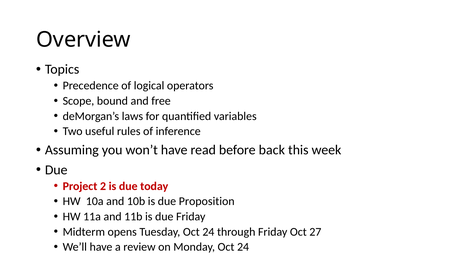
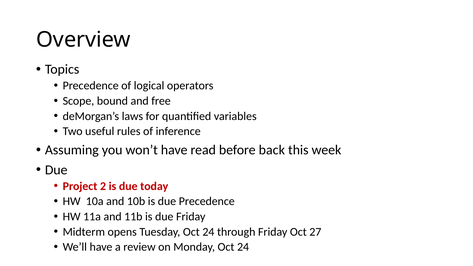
due Proposition: Proposition -> Precedence (207, 201)
